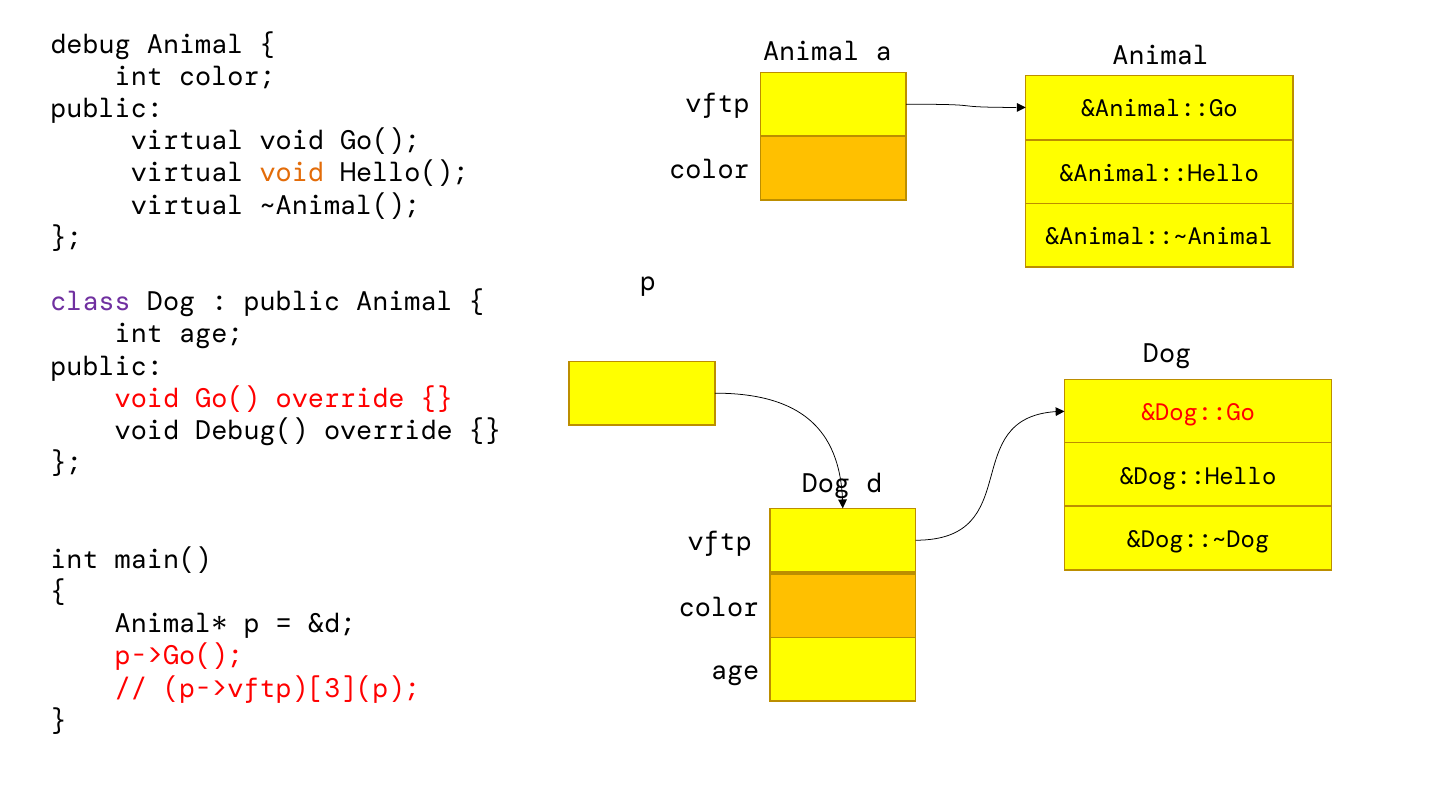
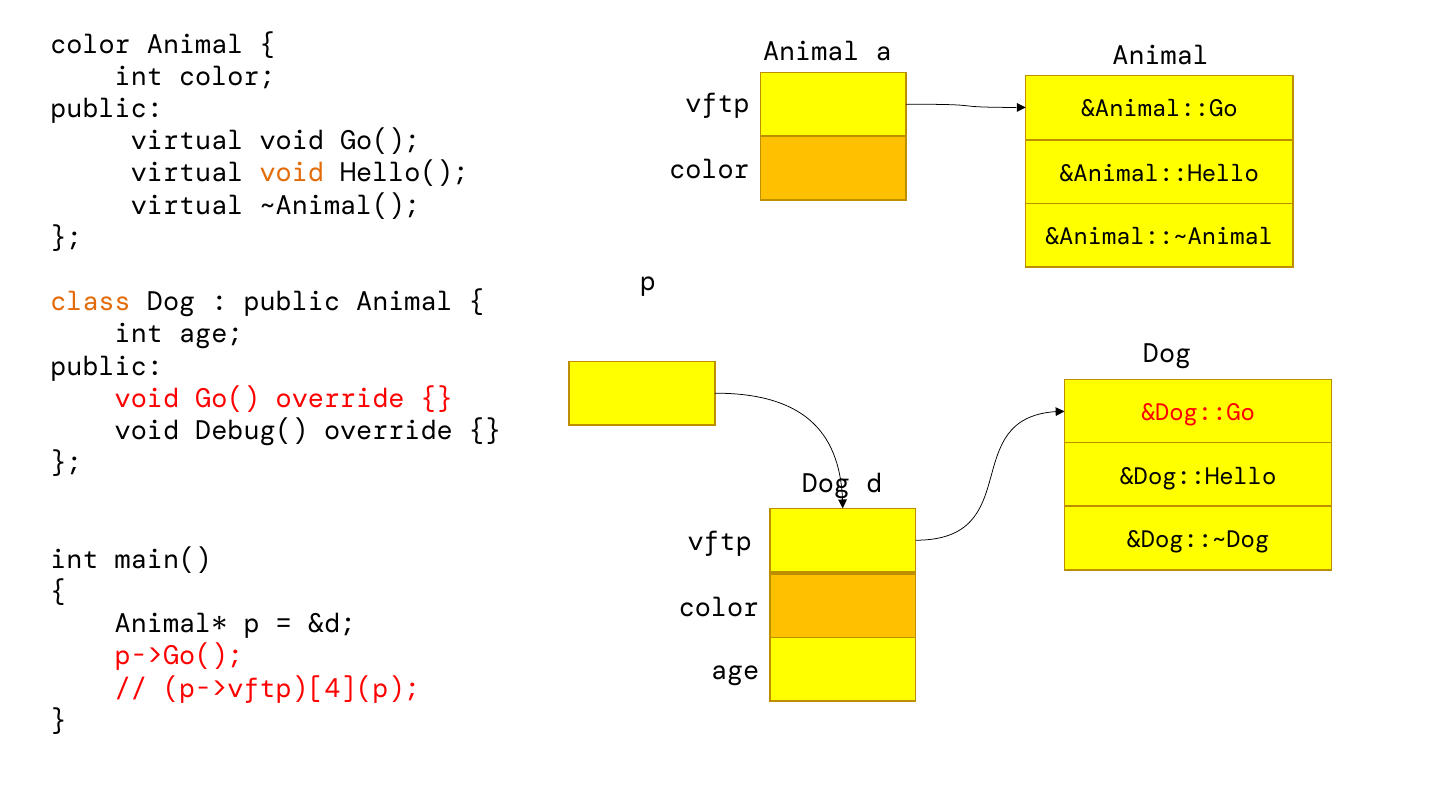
debug: debug -> color (91, 44)
class colour: purple -> orange (91, 302)
p->vftp)[3](p: p->vftp)[3](p -> p->vftp)[4](p (292, 688)
